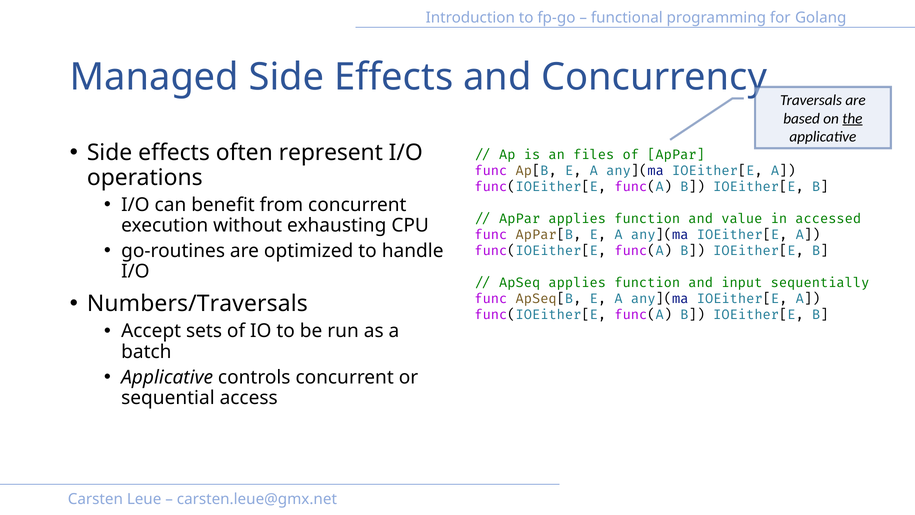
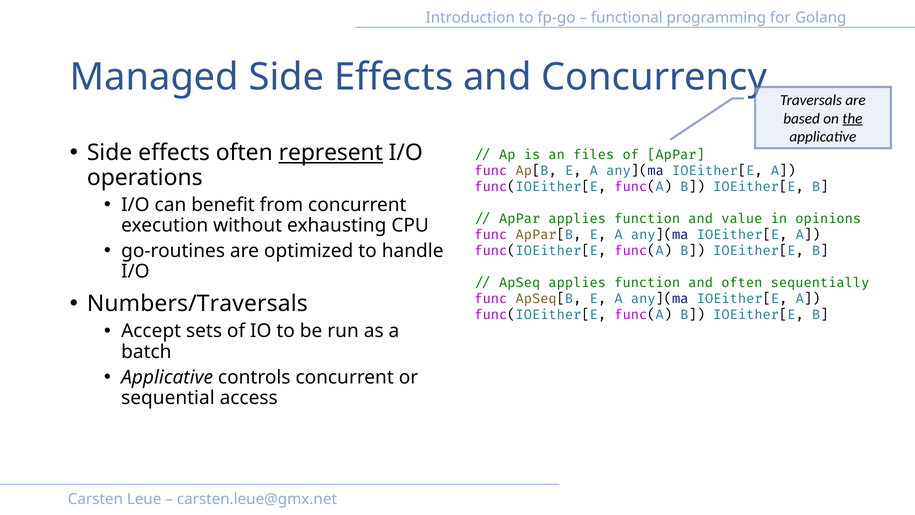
represent underline: none -> present (331, 153)
accessed: accessed -> opinions (828, 219)
and input: input -> often (742, 283)
